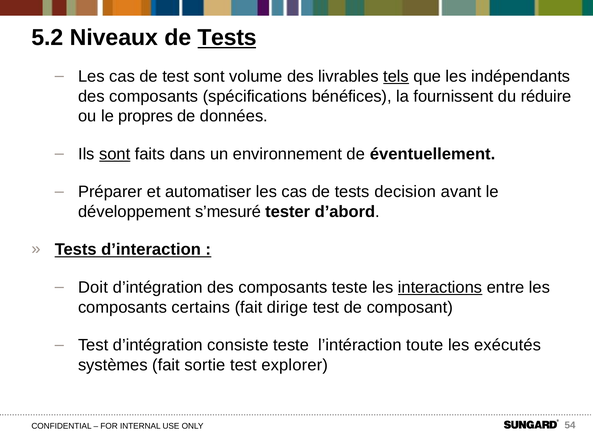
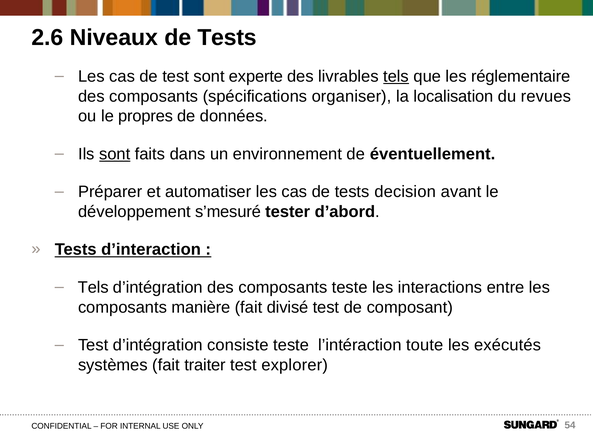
5.2: 5.2 -> 2.6 (47, 38)
Tests underline: present -> none (227, 38)
volume: volume -> experte (256, 76)
indépendants: indépendants -> réglementaire (521, 76)
bénéfices: bénéfices -> organiser (352, 96)
fournissent: fournissent -> localisation (453, 96)
réduire: réduire -> revues (546, 96)
Doit: Doit -> Tels (93, 287)
interactions underline: present -> none (440, 287)
certains: certains -> manière (201, 307)
dirige: dirige -> divisé (288, 307)
sortie: sortie -> traiter (205, 365)
